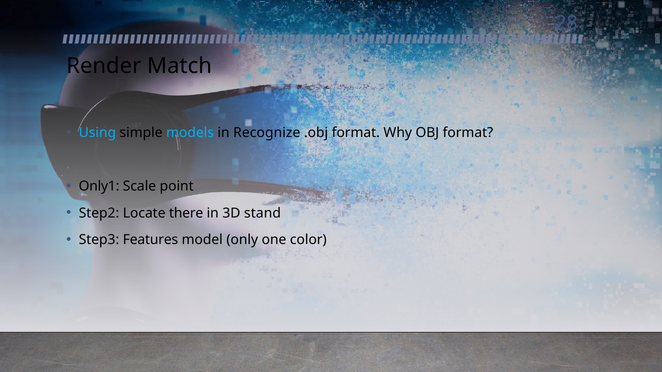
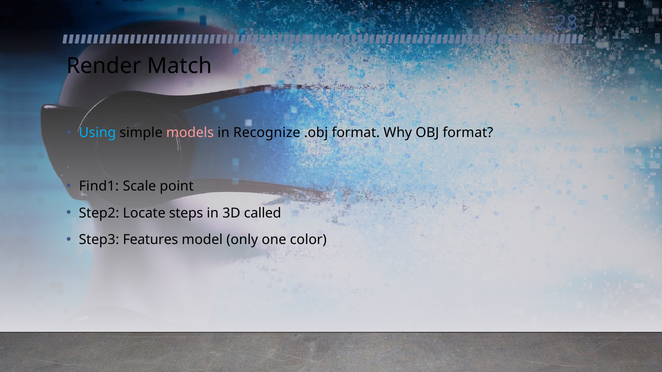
models colour: light blue -> pink (190, 133)
Only1: Only1 -> Find1 (99, 186)
there: there -> steps (186, 213)
stand: stand -> called (263, 213)
